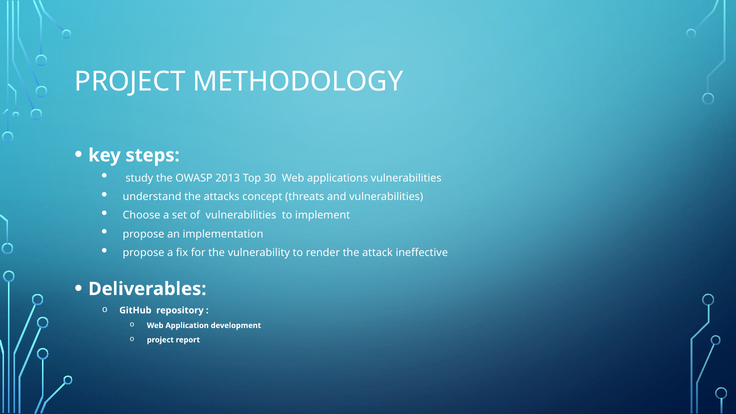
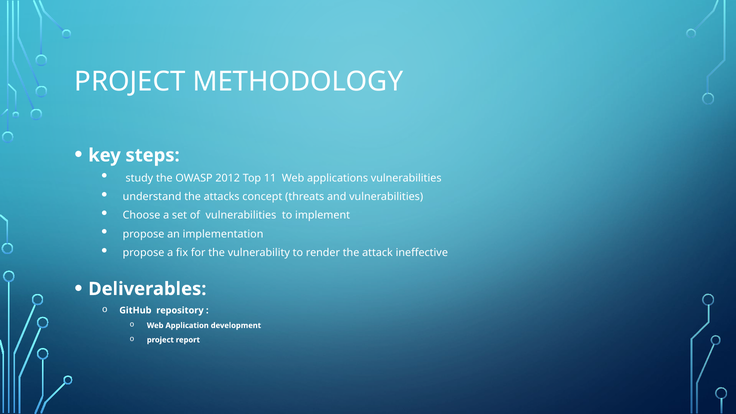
2013: 2013 -> 2012 (228, 178)
30: 30 -> 11 (270, 178)
